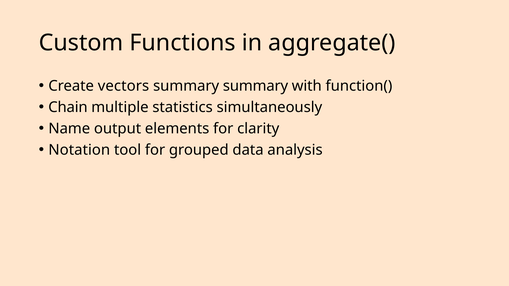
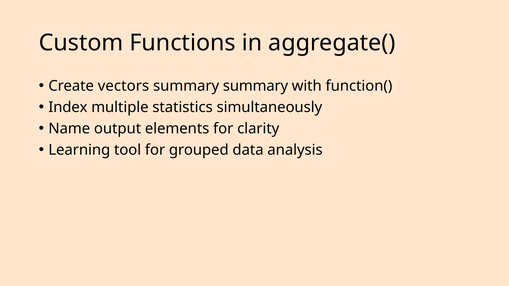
Chain: Chain -> Index (68, 107)
Notation: Notation -> Learning (79, 150)
